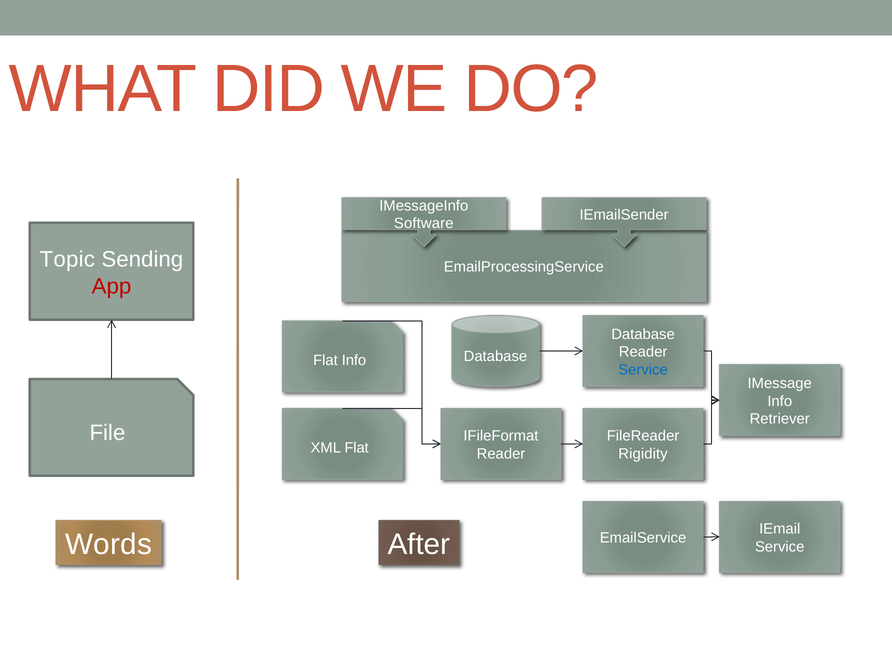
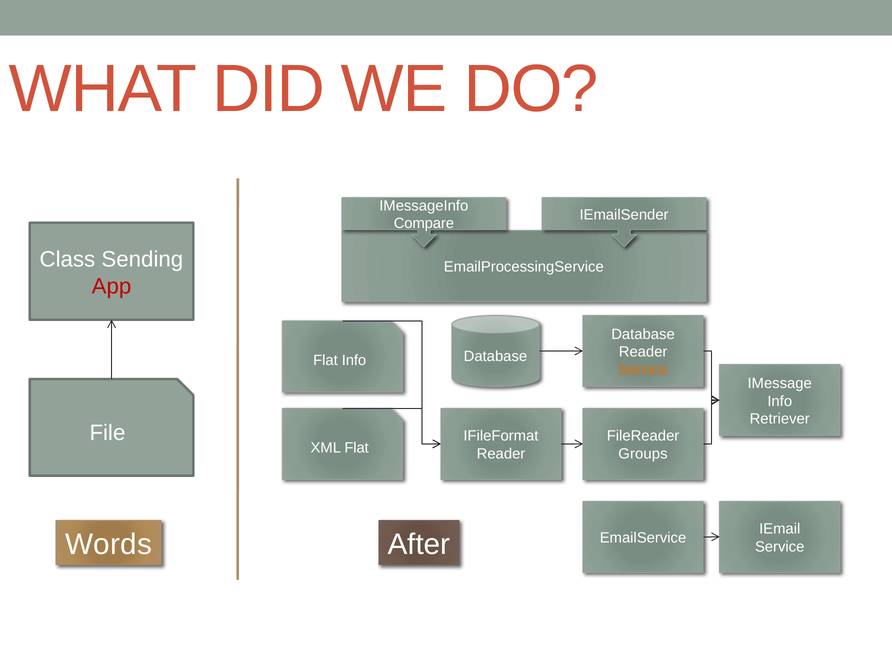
Software: Software -> Compare (424, 224)
Topic: Topic -> Class (67, 259)
Service colour: blue -> orange (643, 370)
Rigidity: Rigidity -> Groups (643, 454)
